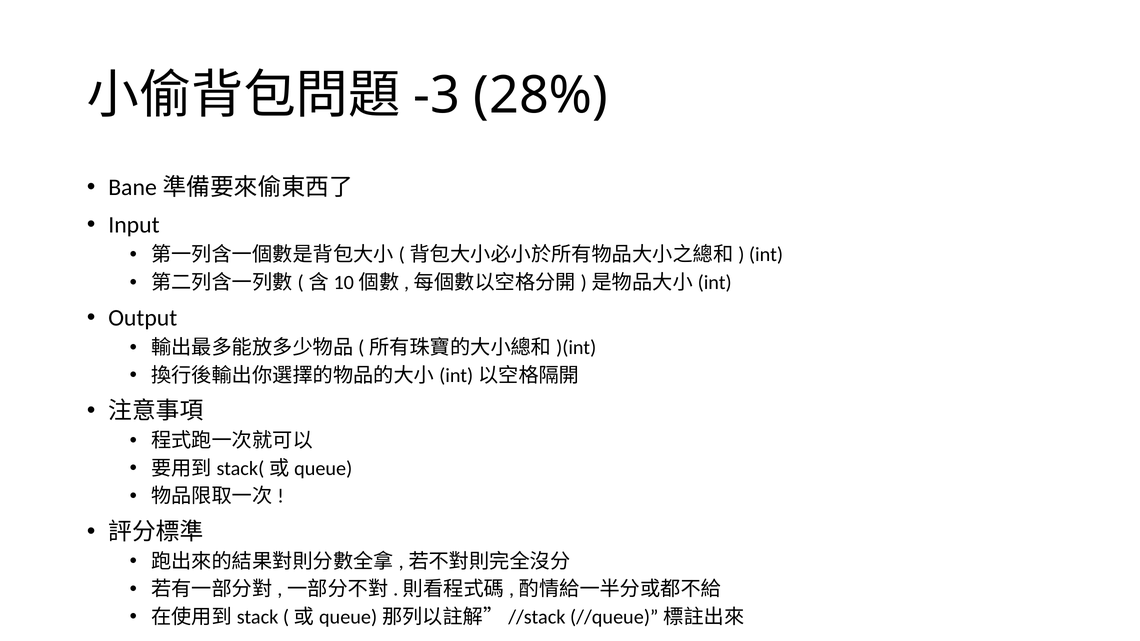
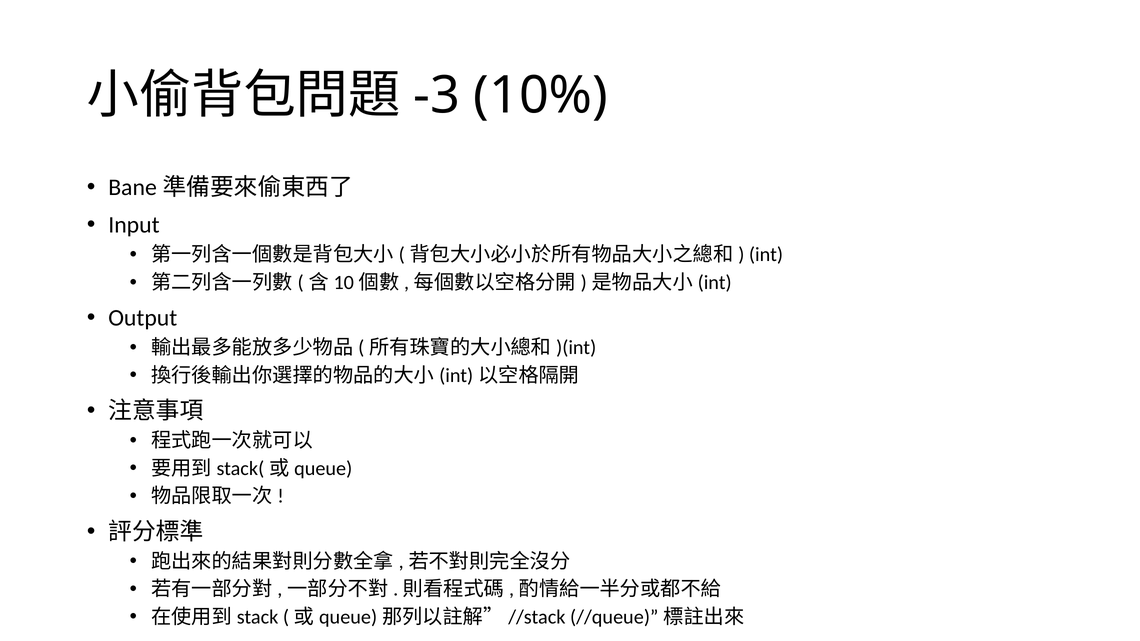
28%: 28% -> 10% (541, 96)
